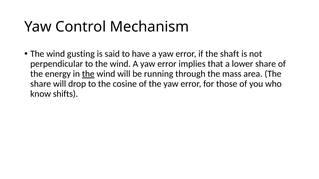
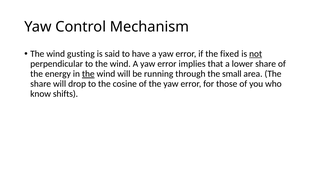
shaft: shaft -> fixed (230, 54)
not underline: none -> present (256, 54)
mass: mass -> small (232, 74)
